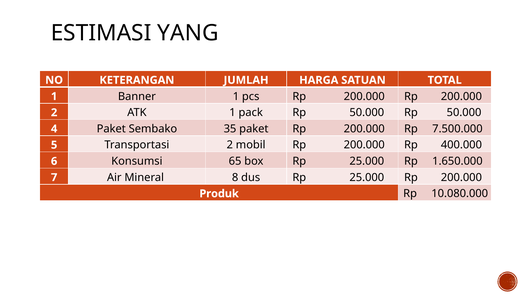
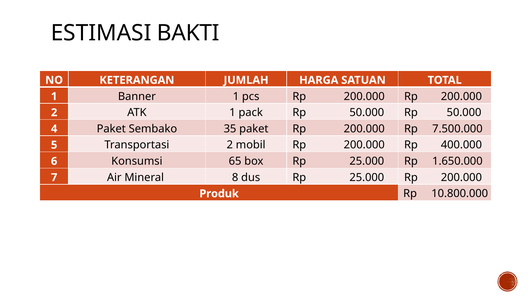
YANG: YANG -> BAKTI (188, 33)
10.080.000: 10.080.000 -> 10.800.000 (460, 194)
